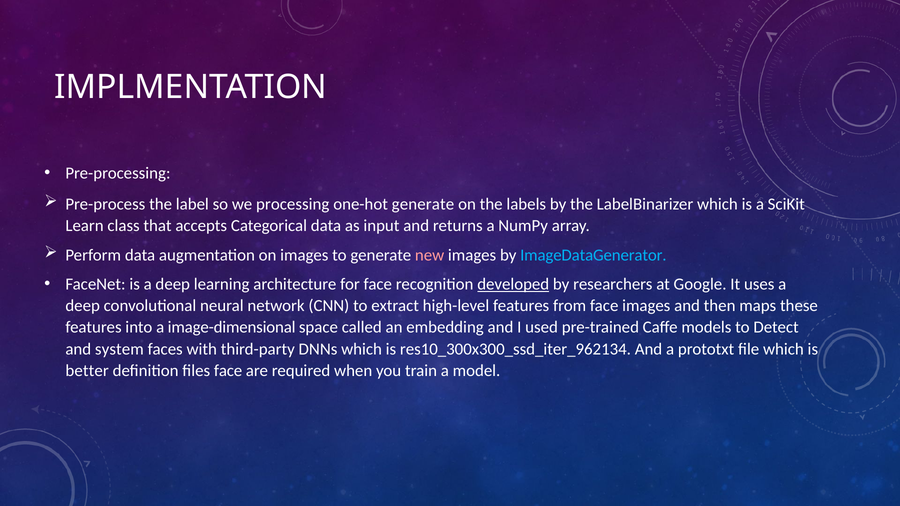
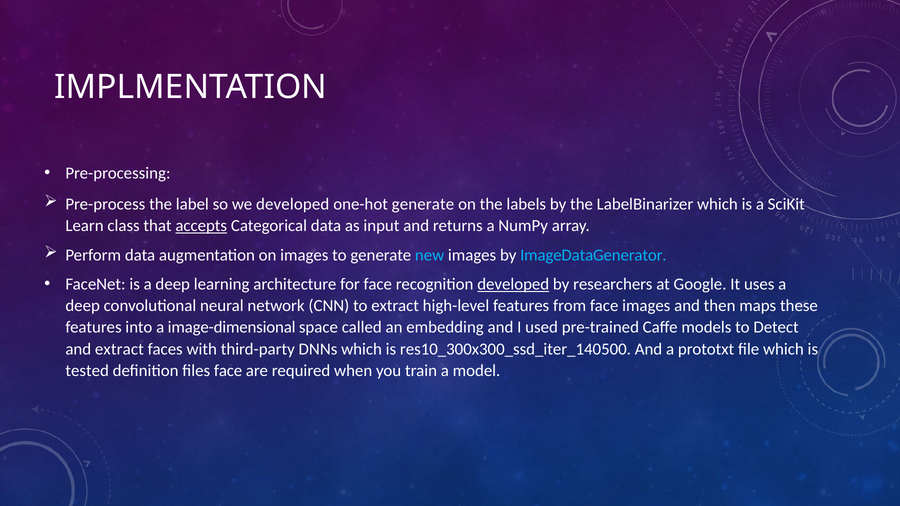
we processing: processing -> developed (293, 204)
accepts underline: none -> present (201, 226)
new colour: pink -> light blue (430, 255)
and system: system -> extract (119, 349)
res10_300x300_ssd_iter_962134: res10_300x300_ssd_iter_962134 -> res10_300x300_ssd_iter_140500 (515, 349)
better: better -> tested (87, 371)
